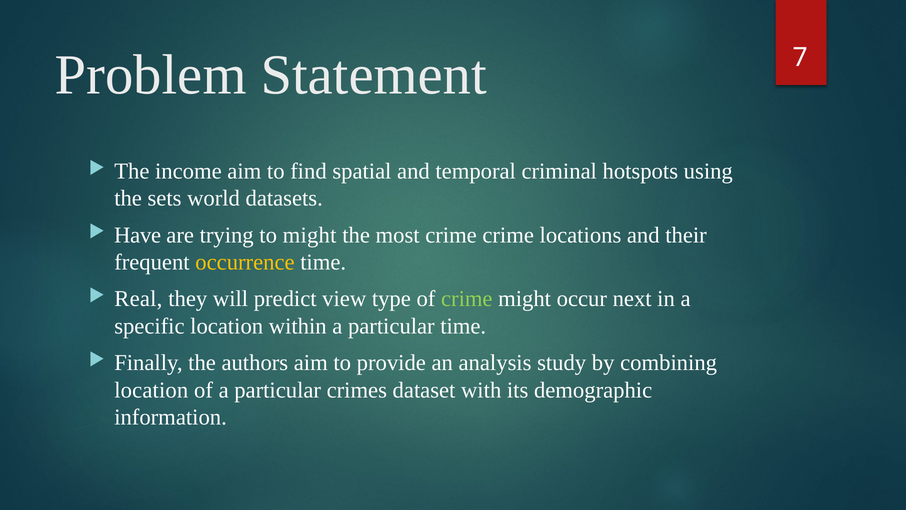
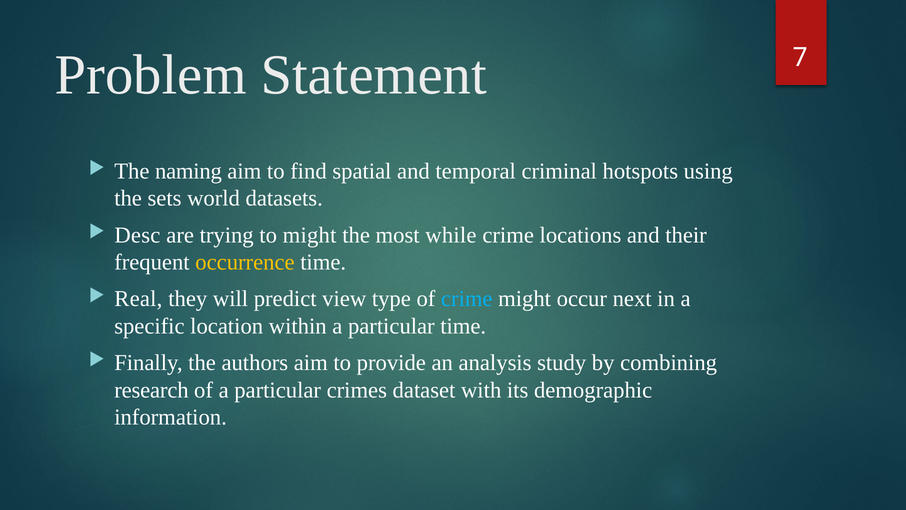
income: income -> naming (188, 171)
Have: Have -> Desc (137, 235)
most crime: crime -> while (451, 235)
crime colour: light green -> light blue (467, 299)
location: location -> research (151, 390)
